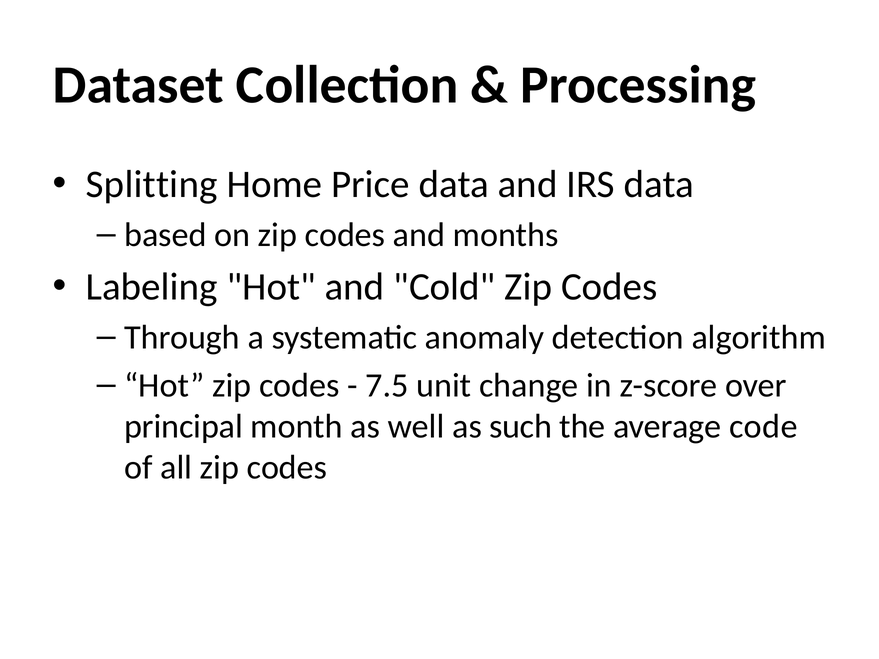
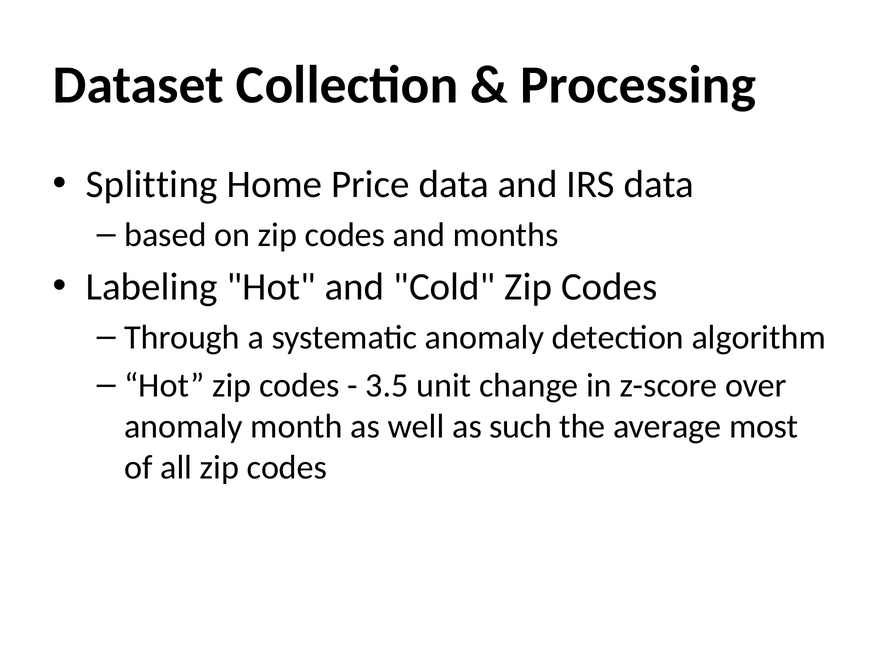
7.5: 7.5 -> 3.5 (387, 385)
principal: principal -> anomaly (184, 426)
code: code -> most (764, 426)
